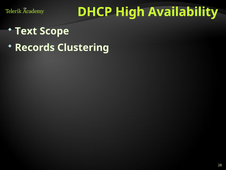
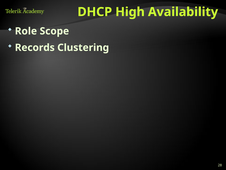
Text: Text -> Role (26, 31)
